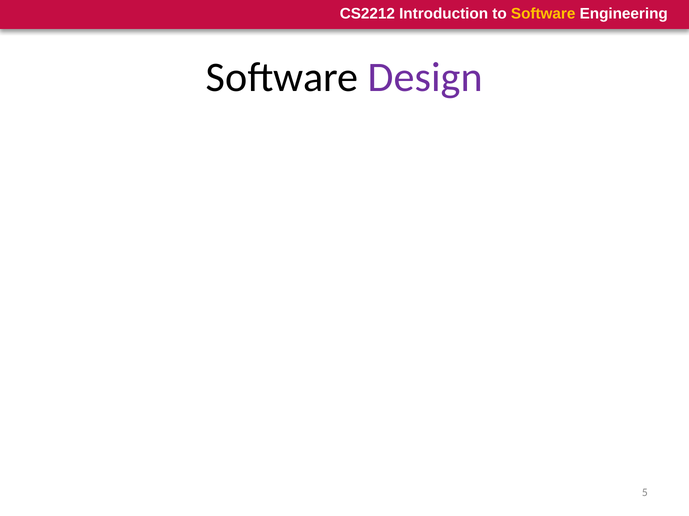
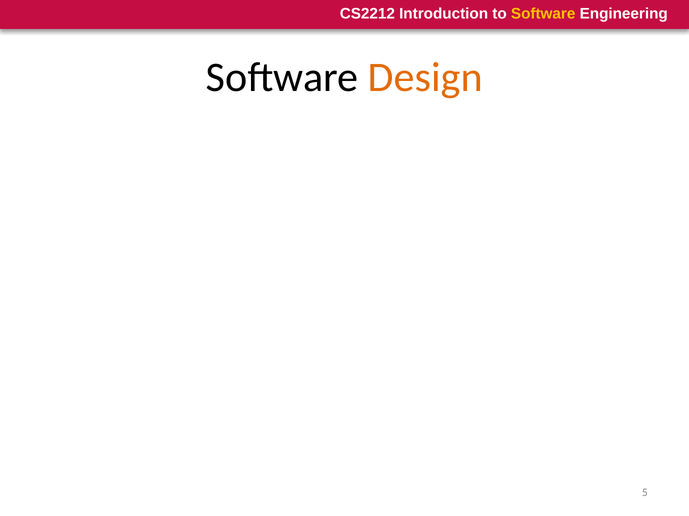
Design colour: purple -> orange (425, 78)
